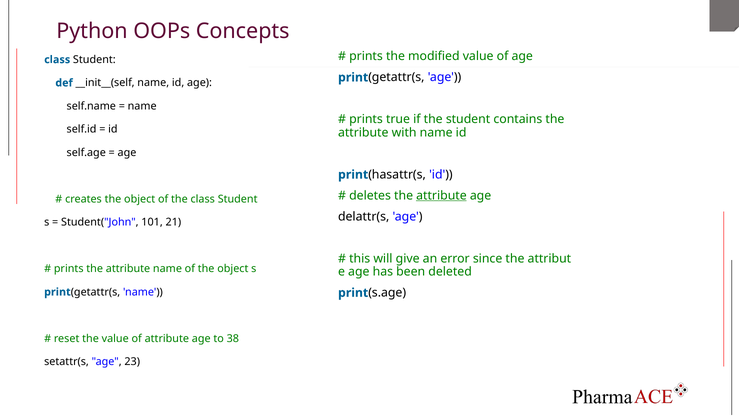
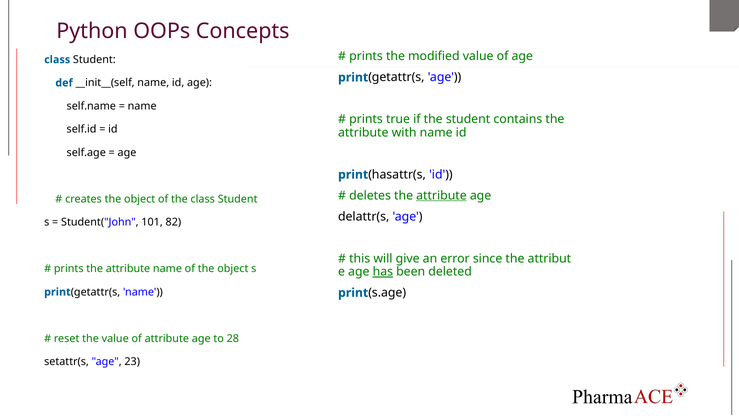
21: 21 -> 82 (173, 222)
has underline: none -> present (383, 272)
38: 38 -> 28 (233, 338)
